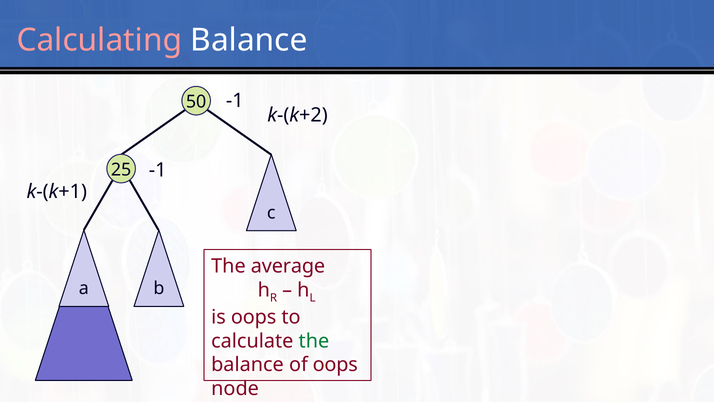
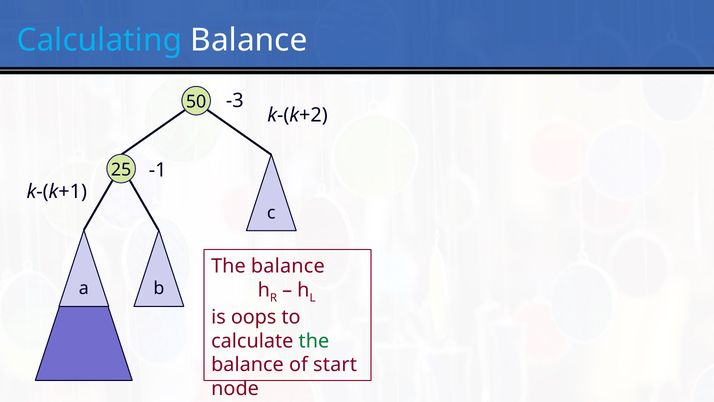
Calculating colour: pink -> light blue (99, 40)
-1: -1 -> -3 (235, 101)
average: average -> balance (288, 266)
of oops: oops -> start (335, 365)
